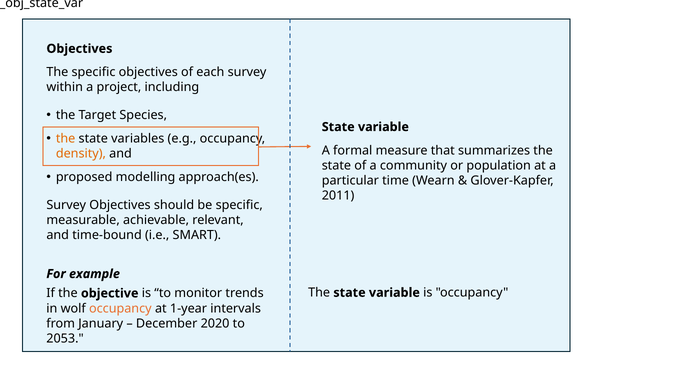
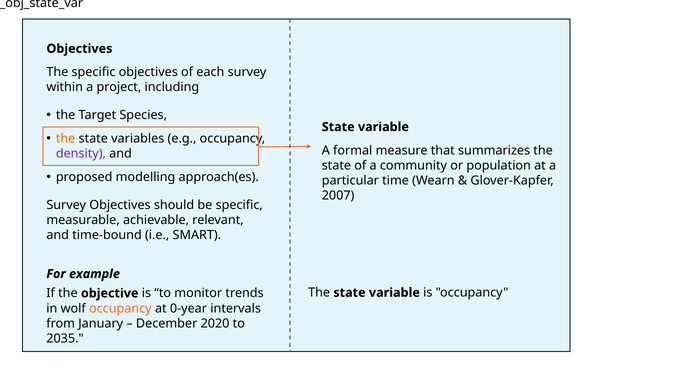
density colour: orange -> purple (81, 154)
2011: 2011 -> 2007 (338, 196)
1-year: 1-year -> 0-year (188, 309)
2053: 2053 -> 2035 (65, 339)
